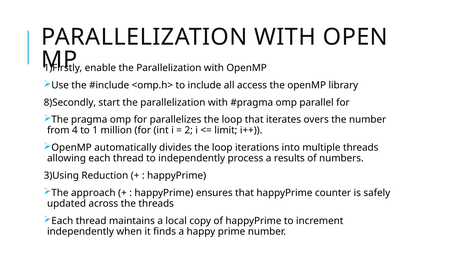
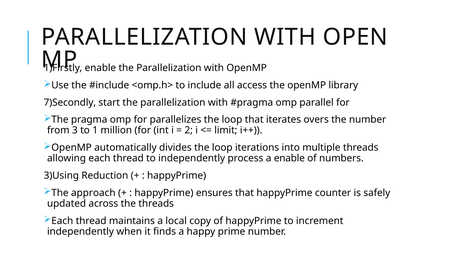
8)Secondly: 8)Secondly -> 7)Secondly (70, 102)
4: 4 -> 3 (75, 130)
a results: results -> enable (289, 158)
